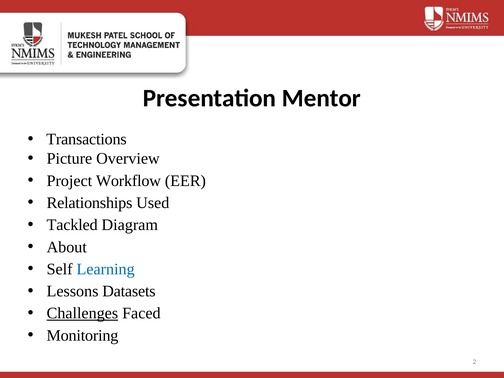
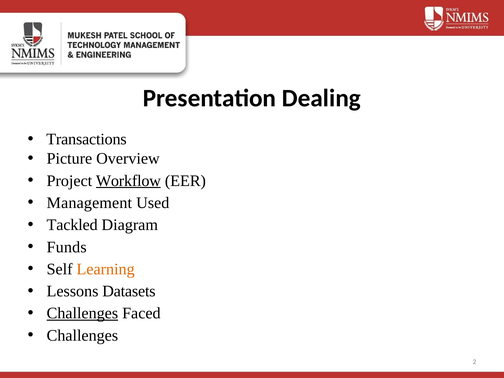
Mentor: Mentor -> Dealing (321, 98)
Workflow underline: none -> present (128, 181)
Relationships: Relationships -> Management (89, 203)
About: About -> Funds (67, 247)
Learning colour: blue -> orange (106, 269)
Monitoring: Monitoring -> Challenges (82, 335)
